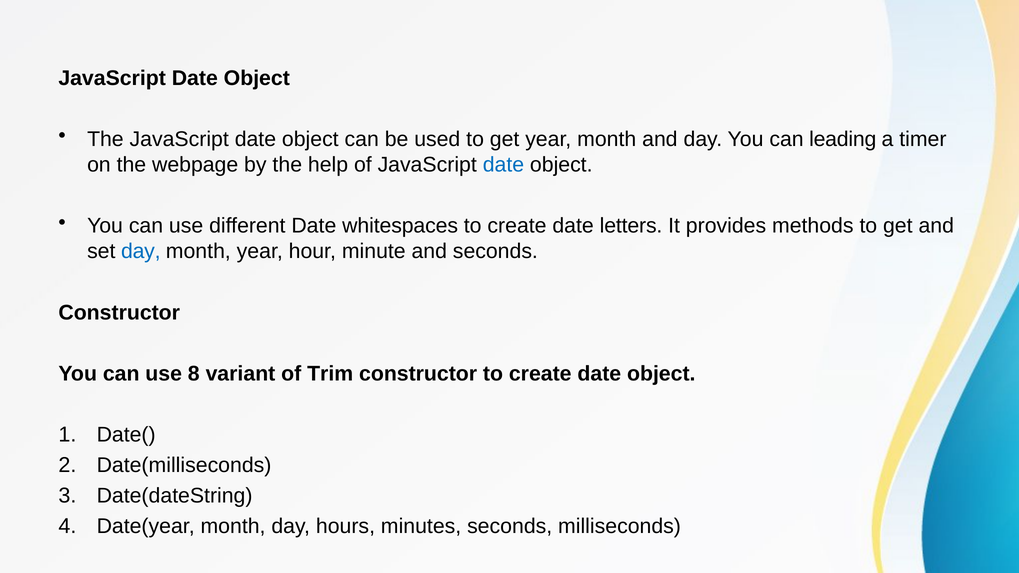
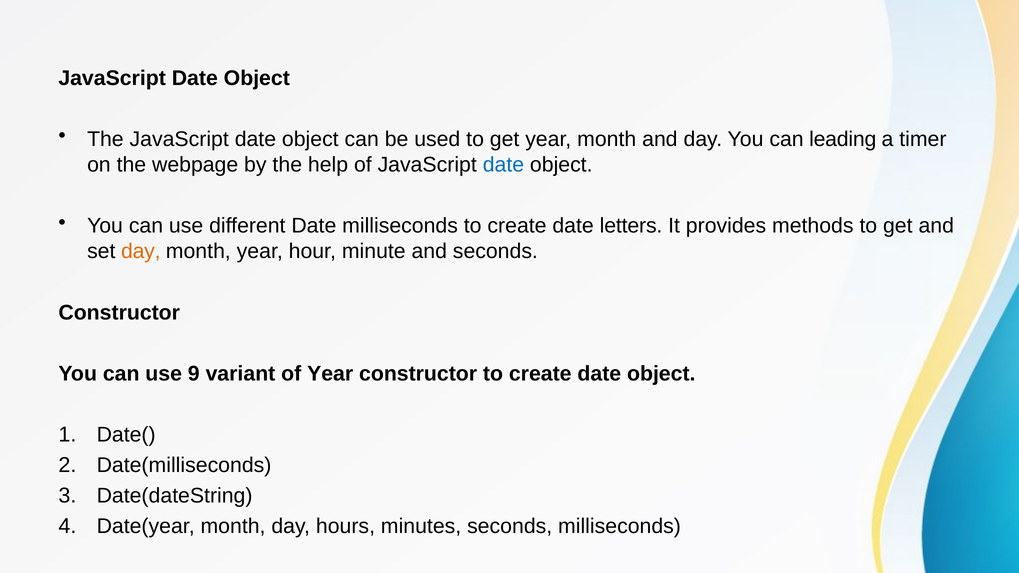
Date whitespaces: whitespaces -> milliseconds (400, 226)
day colour: blue -> orange (141, 251)
8: 8 -> 9 (194, 374)
of Trim: Trim -> Year (330, 374)
